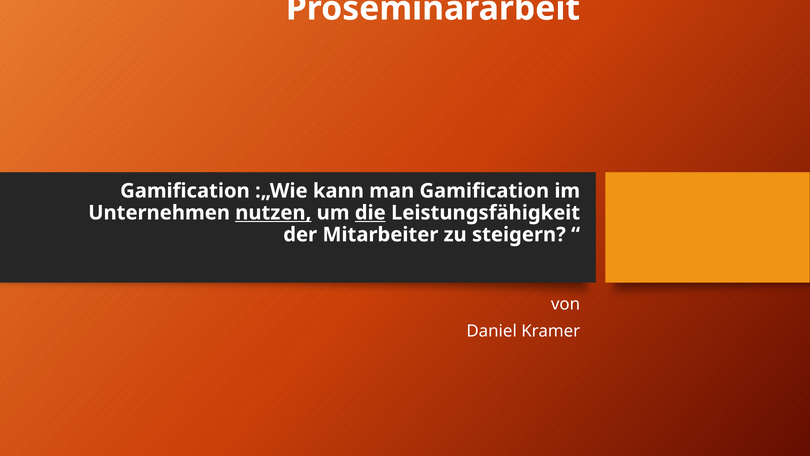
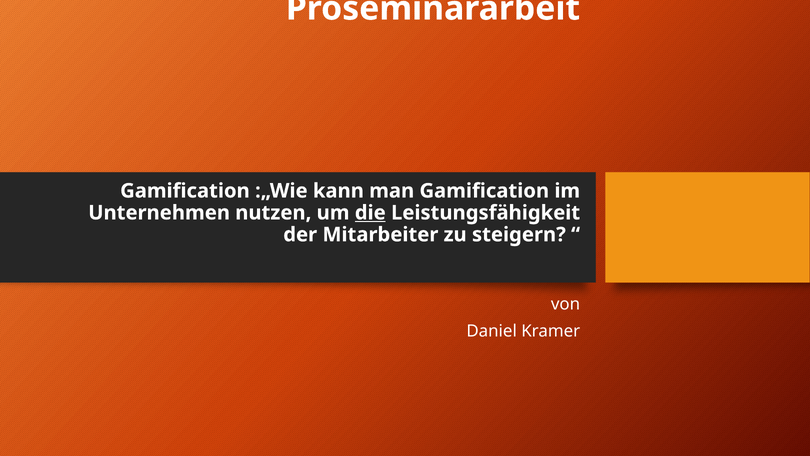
nutzen underline: present -> none (273, 213)
